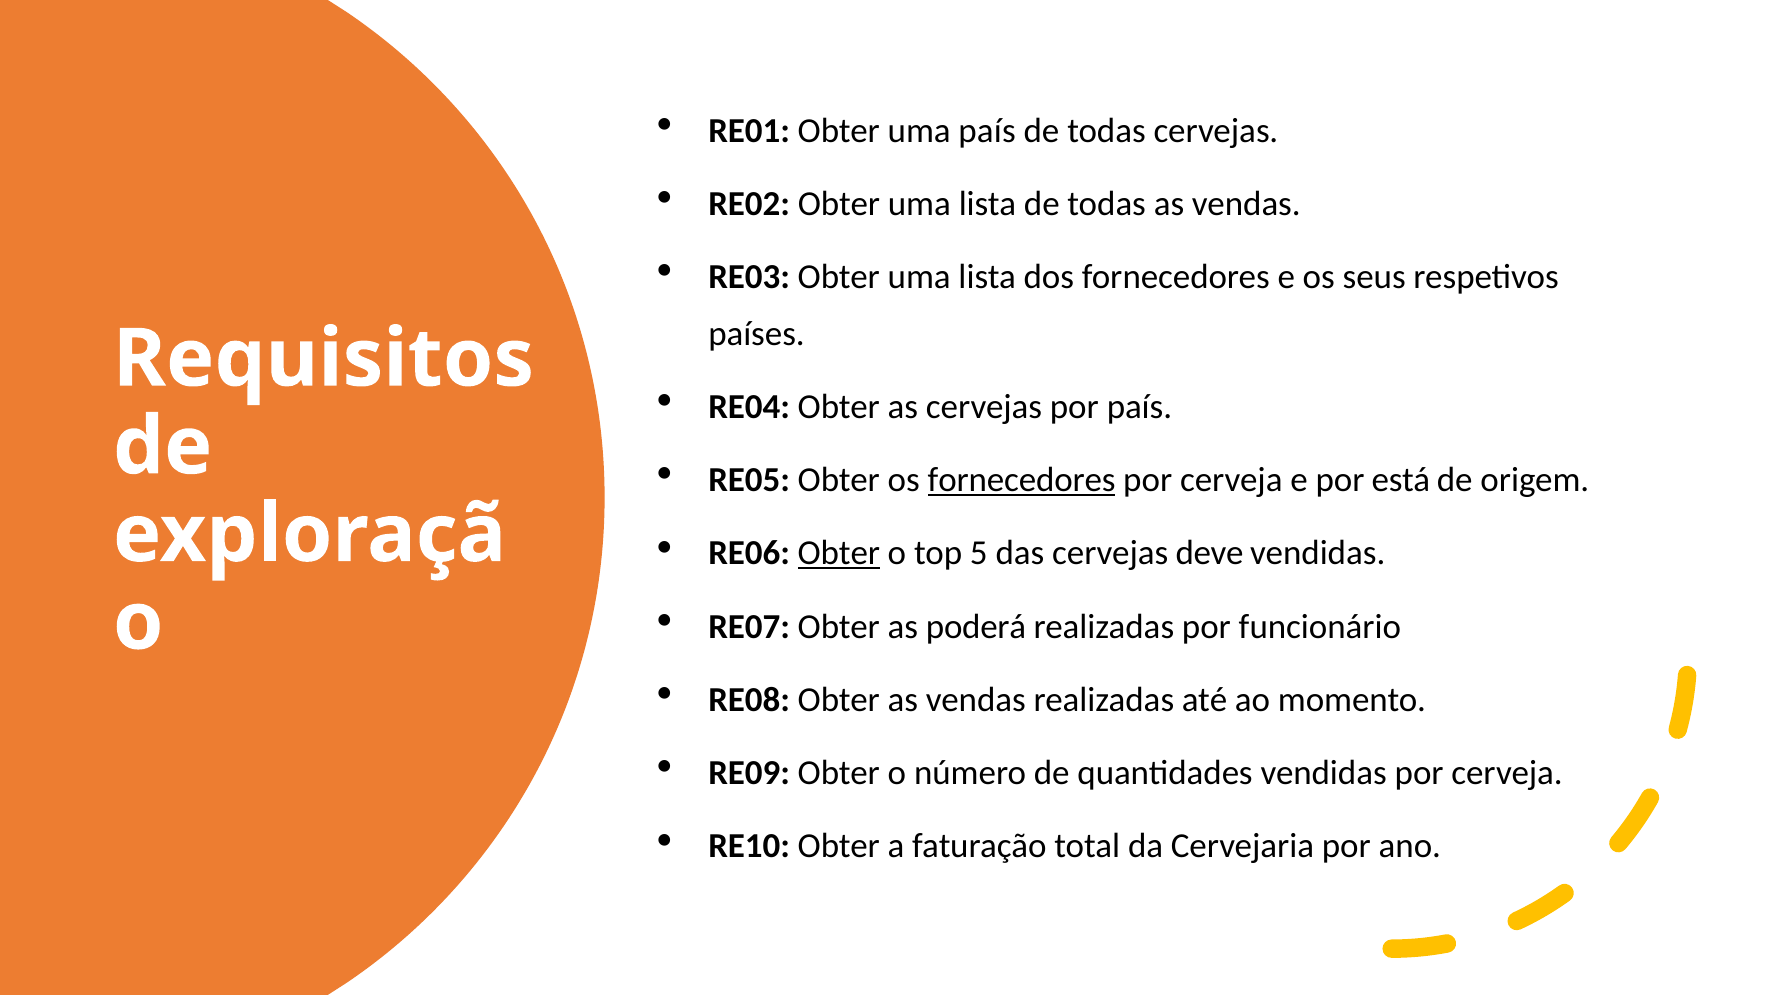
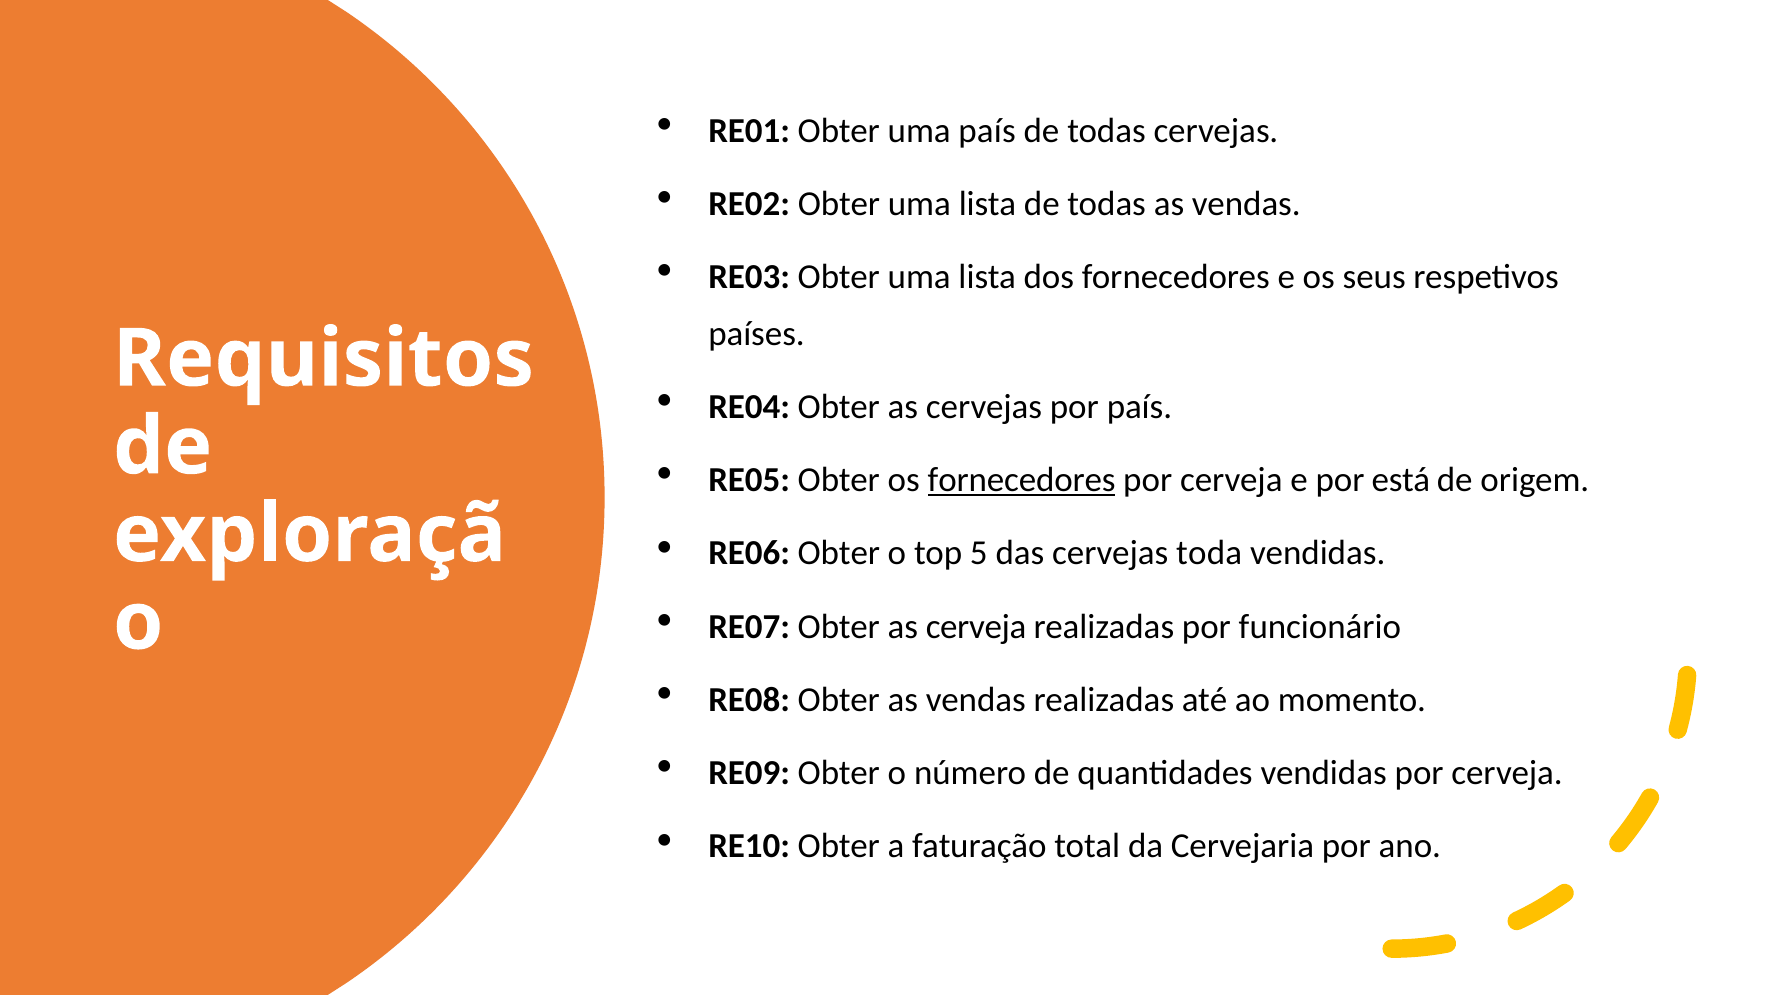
Obter underline: present -> none (839, 553)
deve: deve -> toda (1209, 553)
as poderá: poderá -> cerveja (976, 627)
